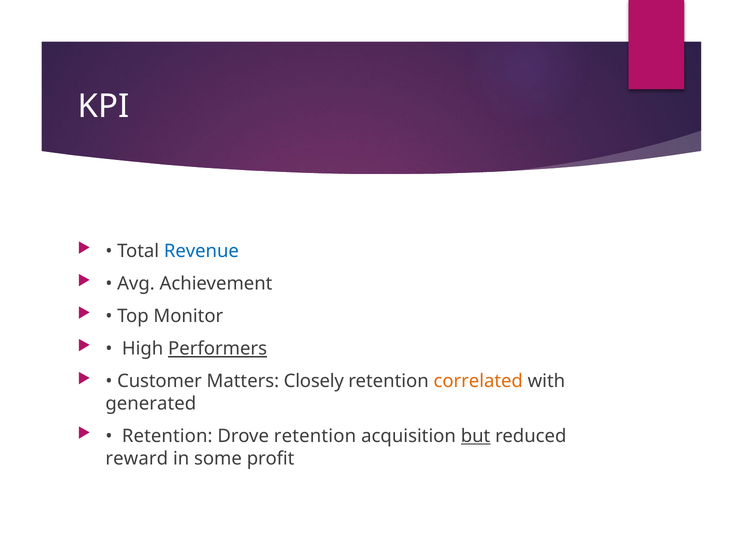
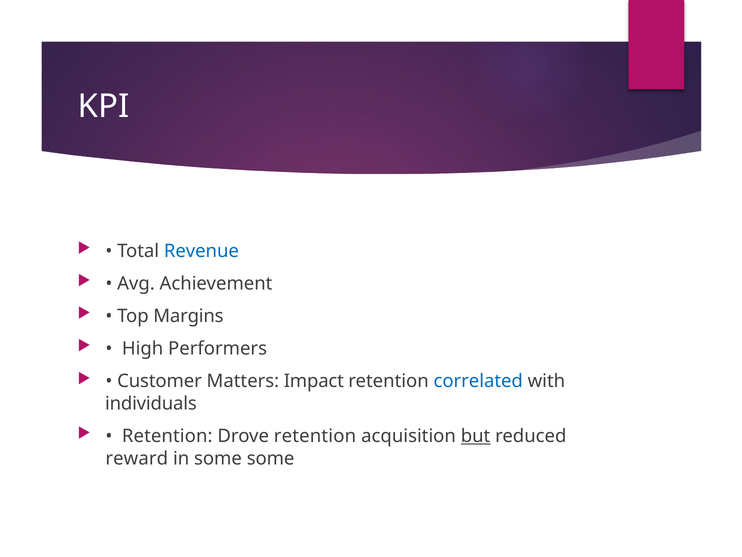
Monitor: Monitor -> Margins (188, 316)
Performers underline: present -> none (218, 348)
Closely: Closely -> Impact (314, 381)
correlated colour: orange -> blue (478, 381)
generated: generated -> individuals (151, 403)
some profit: profit -> some (271, 458)
